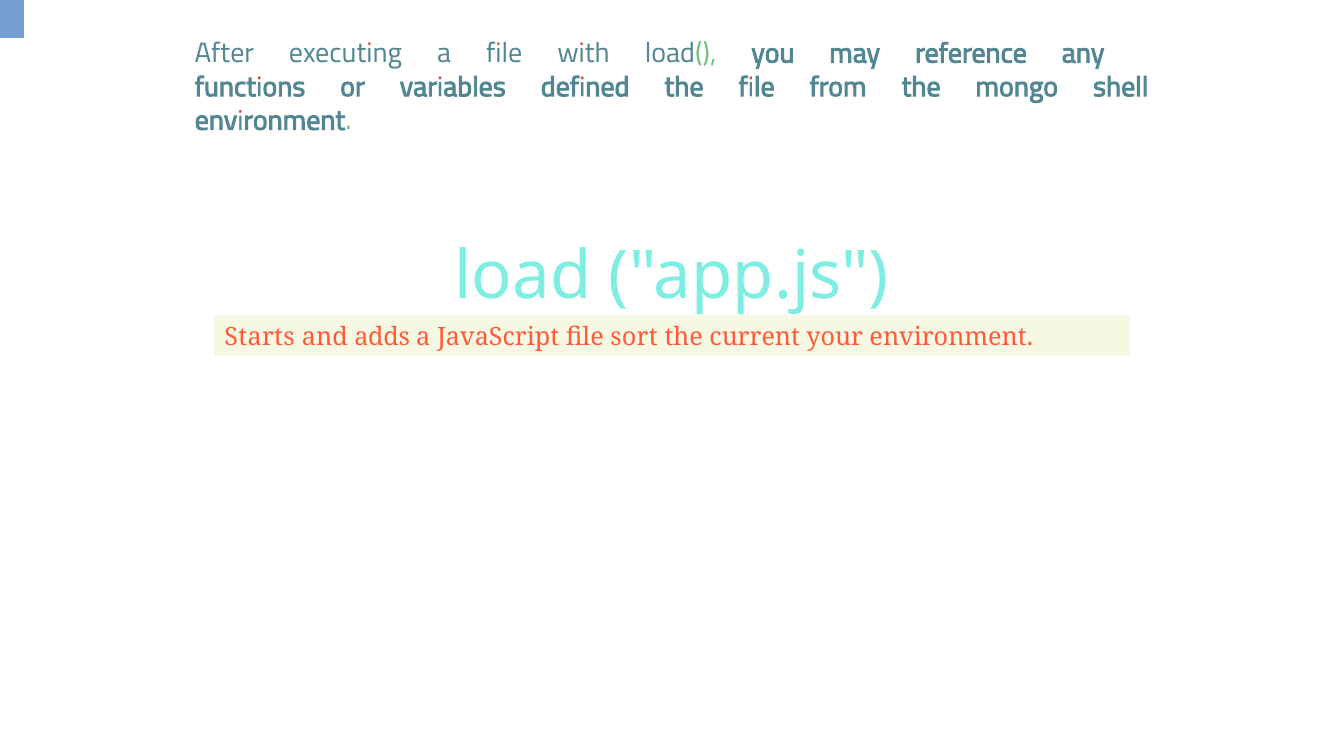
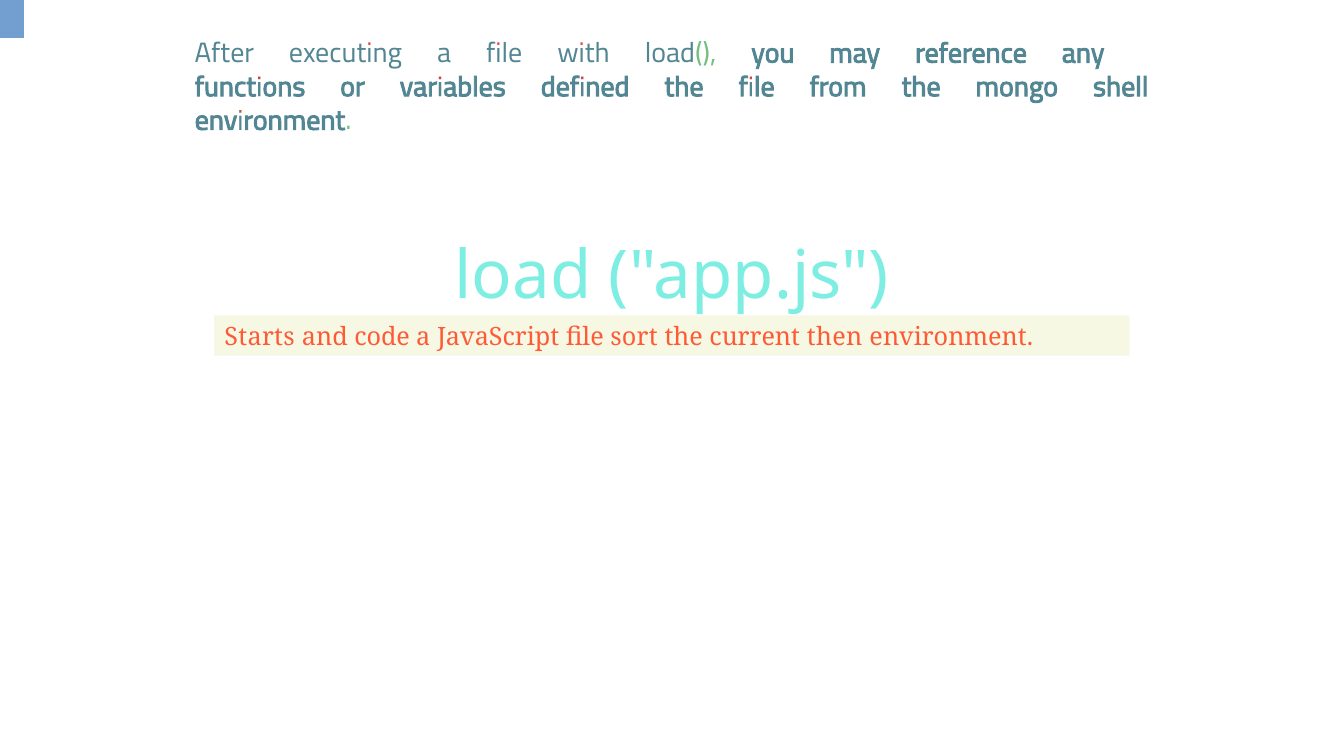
adds: adds -> code (382, 337)
your: your -> then (835, 337)
